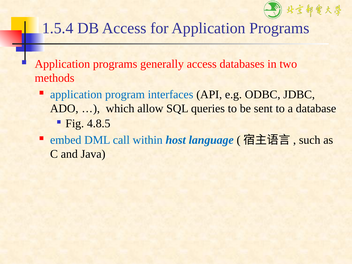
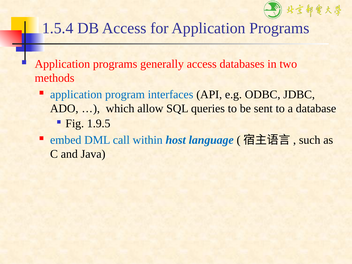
4.8.5: 4.8.5 -> 1.9.5 (99, 123)
